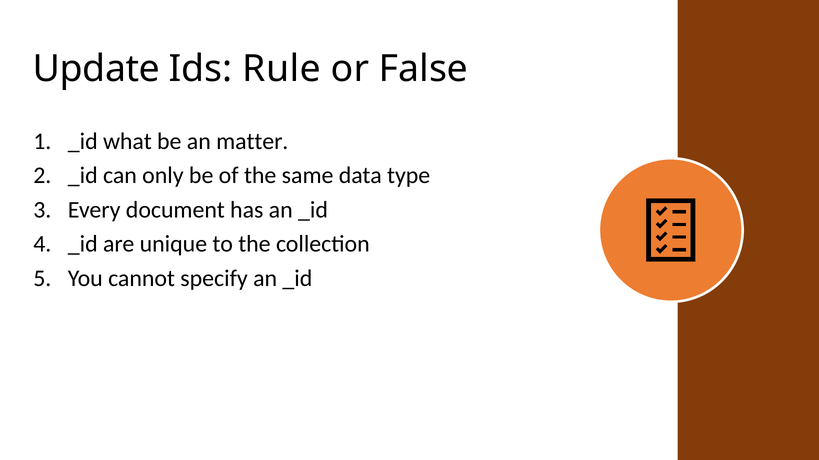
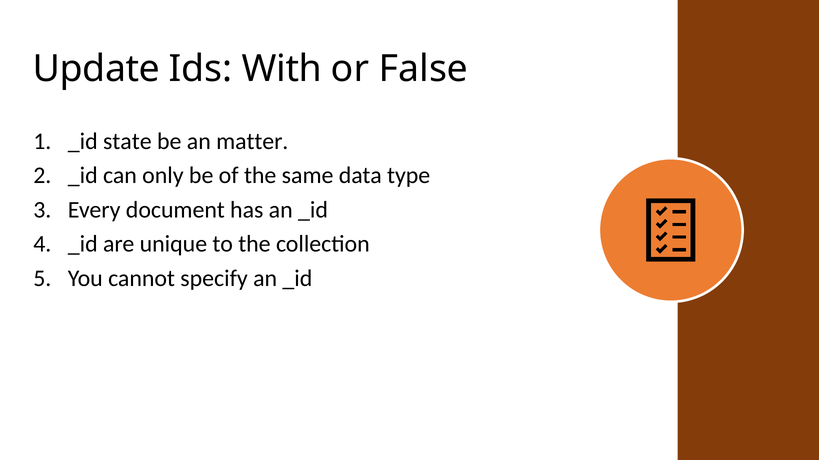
Rule: Rule -> With (282, 69)
what: what -> state (127, 141)
